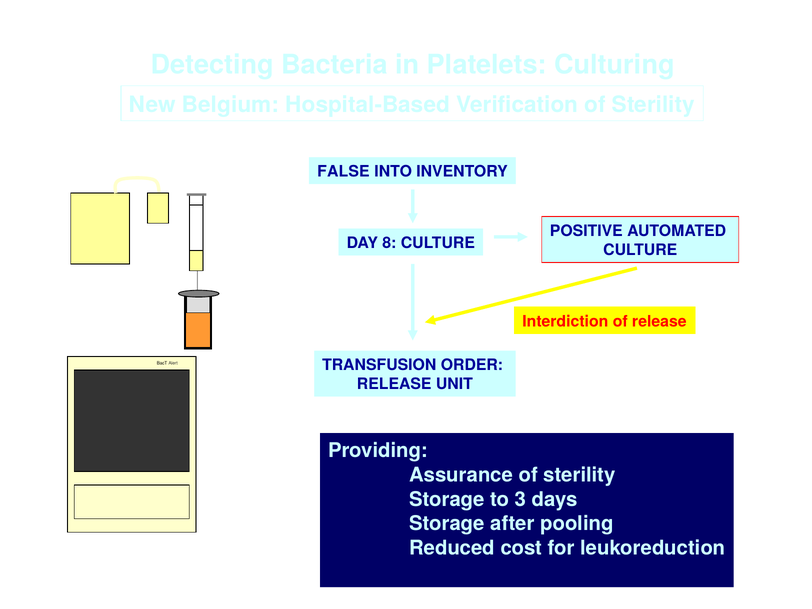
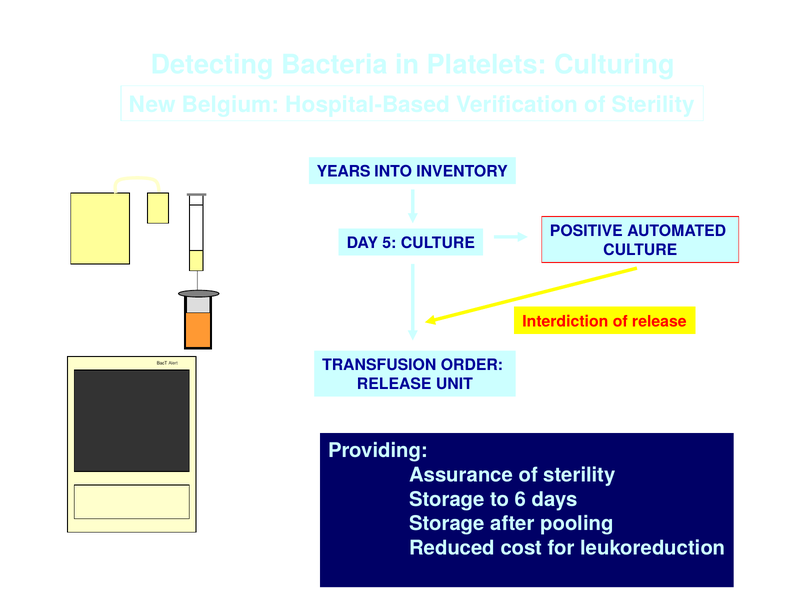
FALSE: FALSE -> YEARS (344, 172)
8: 8 -> 5 (389, 243)
3: 3 -> 6 (521, 499)
